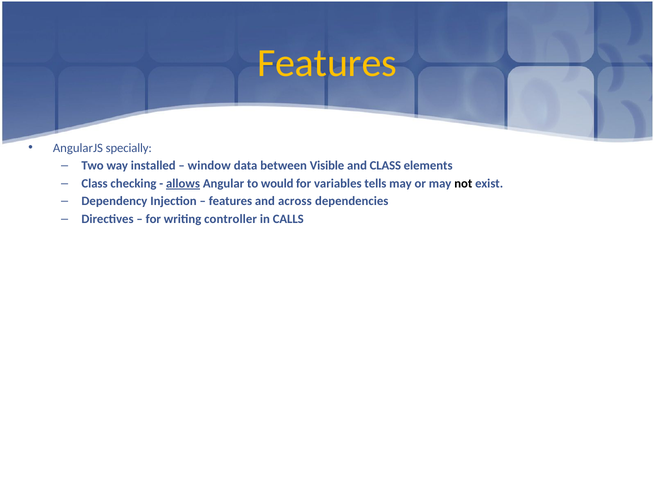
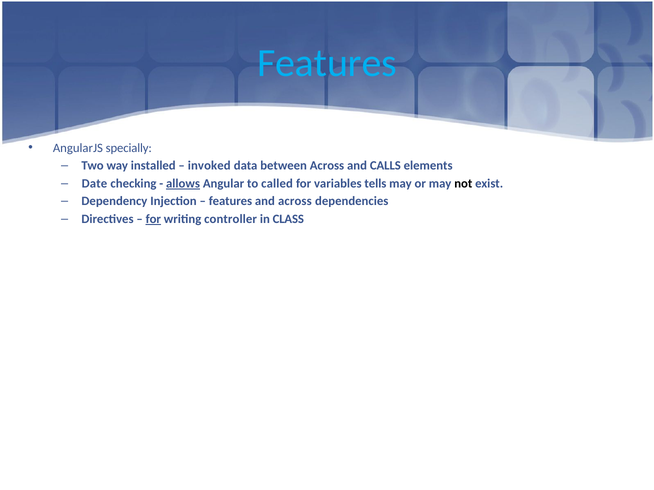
Features colour: yellow -> light blue (327, 63)
window: window -> invoked (209, 166)
between Visible: Visible -> Across (327, 166)
and CLASS: CLASS -> CALLS (385, 166)
Class: Class -> Date (94, 184)
would: would -> called (277, 184)
for underline: none -> present (153, 219)
CALLS: CALLS -> CLASS (288, 219)
